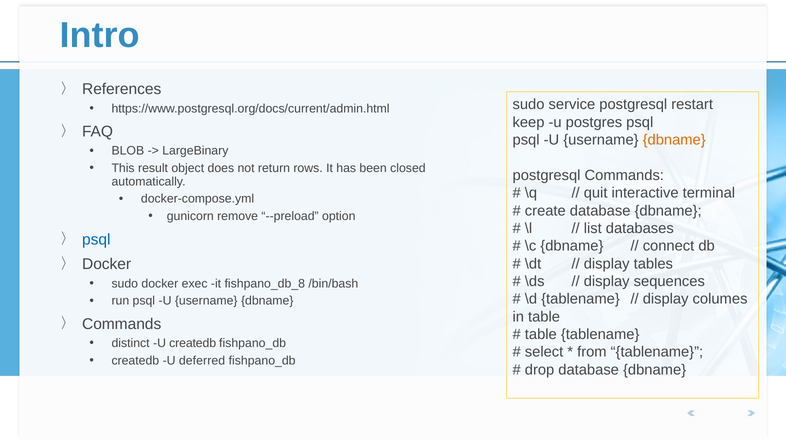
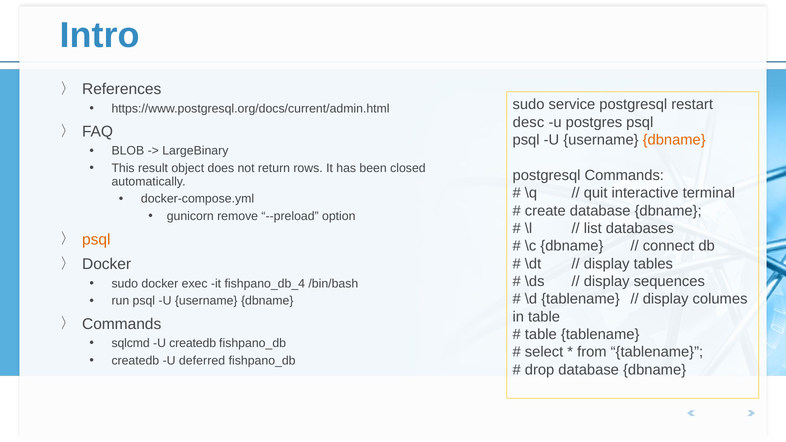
keep: keep -> desc (528, 122)
psql colour: blue -> orange (96, 239)
fishpano_db_8: fishpano_db_8 -> fishpano_db_4 (265, 284)
distinct: distinct -> sqlcmd (131, 343)
